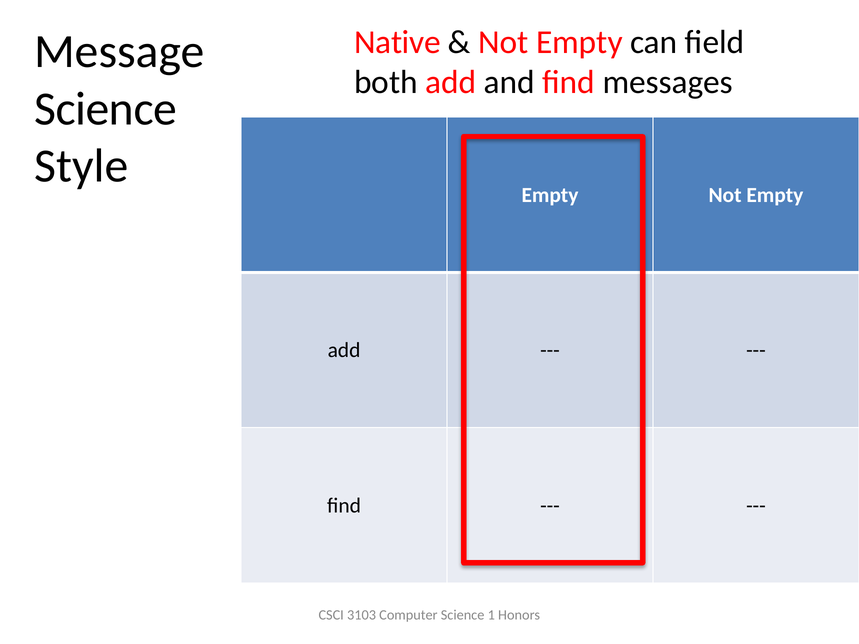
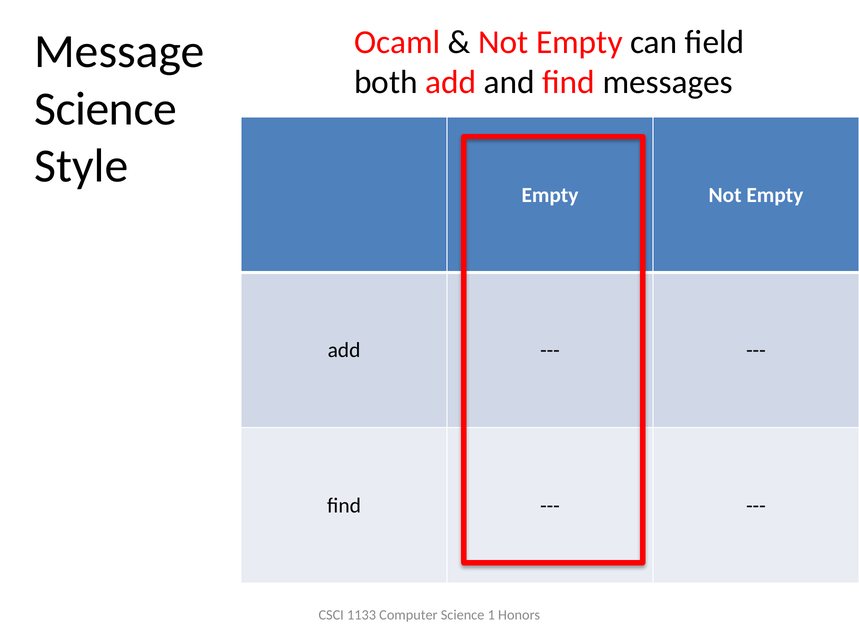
Native: Native -> Ocaml (397, 42)
3103: 3103 -> 1133 (362, 615)
